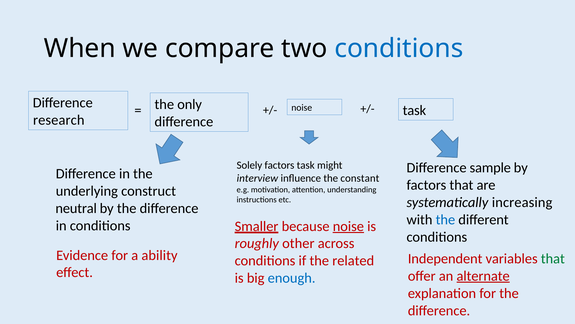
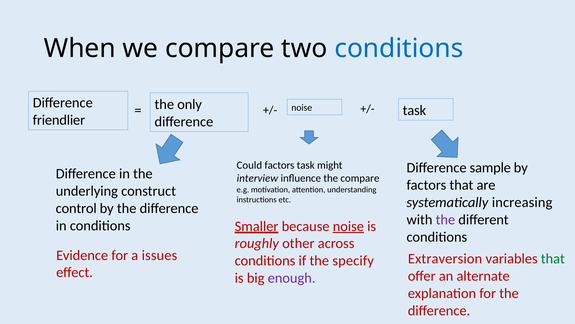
research: research -> friendlier (59, 120)
Solely: Solely -> Could (249, 165)
the constant: constant -> compare (360, 178)
neutral: neutral -> control (76, 208)
the colour: blue -> purple (445, 219)
ability: ability -> issues (159, 255)
Independent: Independent -> Extraversion (445, 258)
related: related -> specify (353, 260)
alternate underline: present -> none (483, 276)
enough colour: blue -> purple (292, 278)
